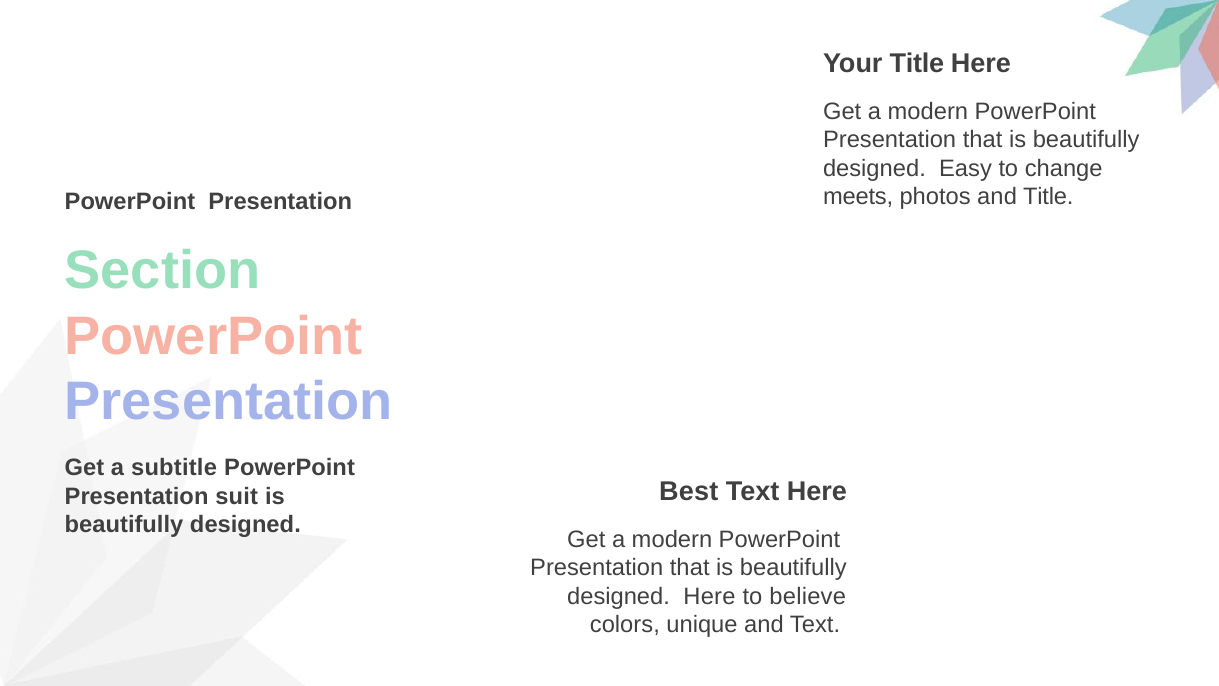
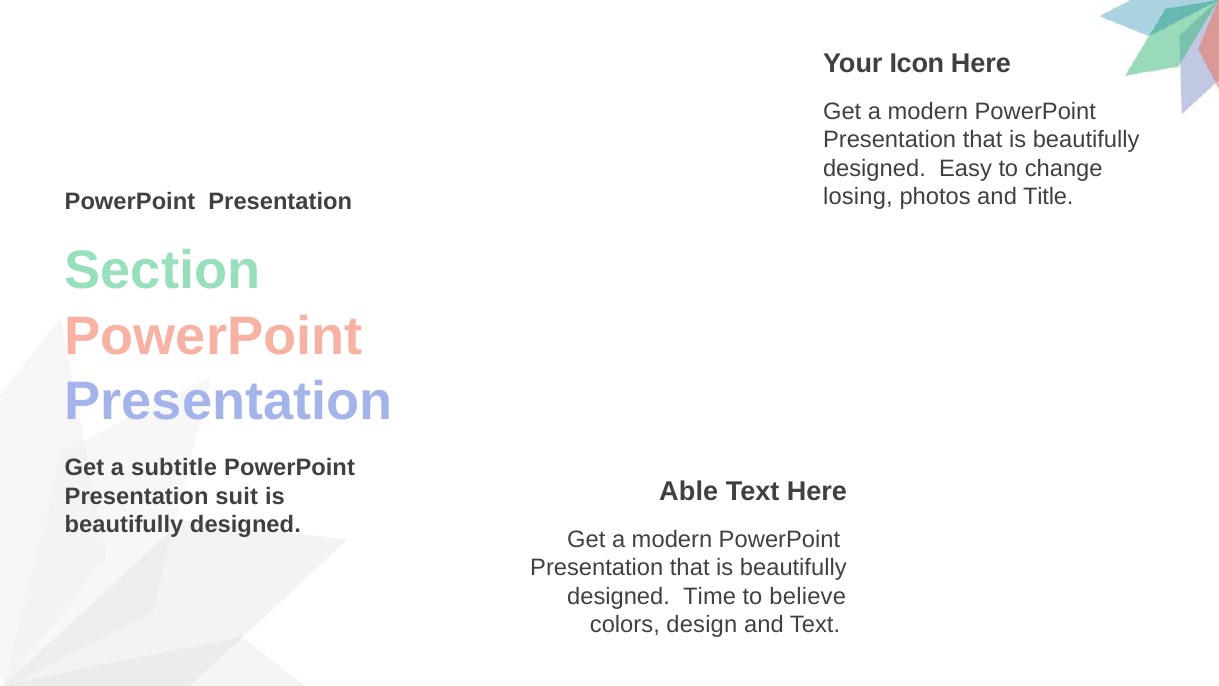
Your Title: Title -> Icon (917, 64)
meets: meets -> losing (858, 197)
Best: Best -> Able (689, 492)
designed Here: Here -> Time (710, 596)
unique: unique -> design (702, 624)
